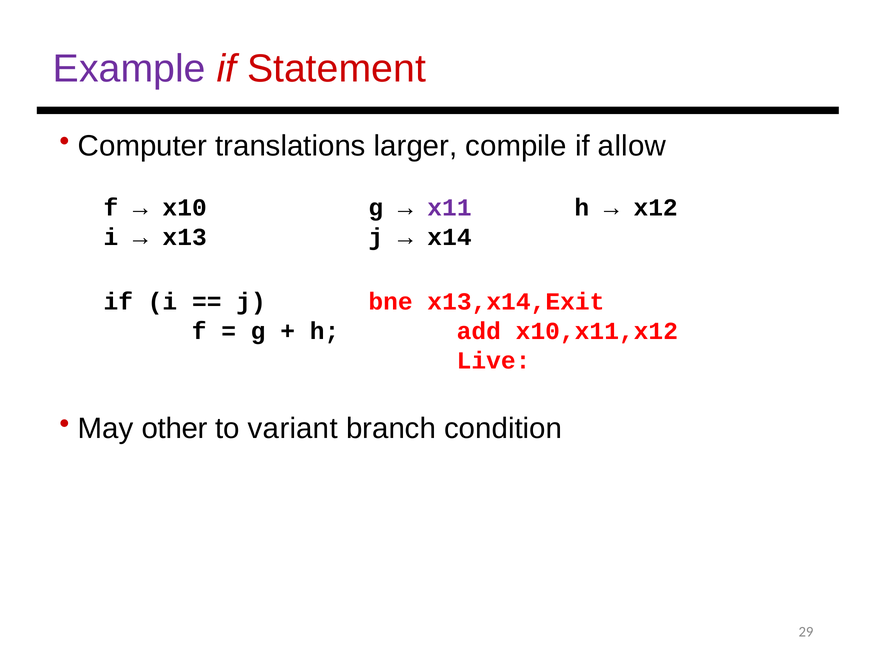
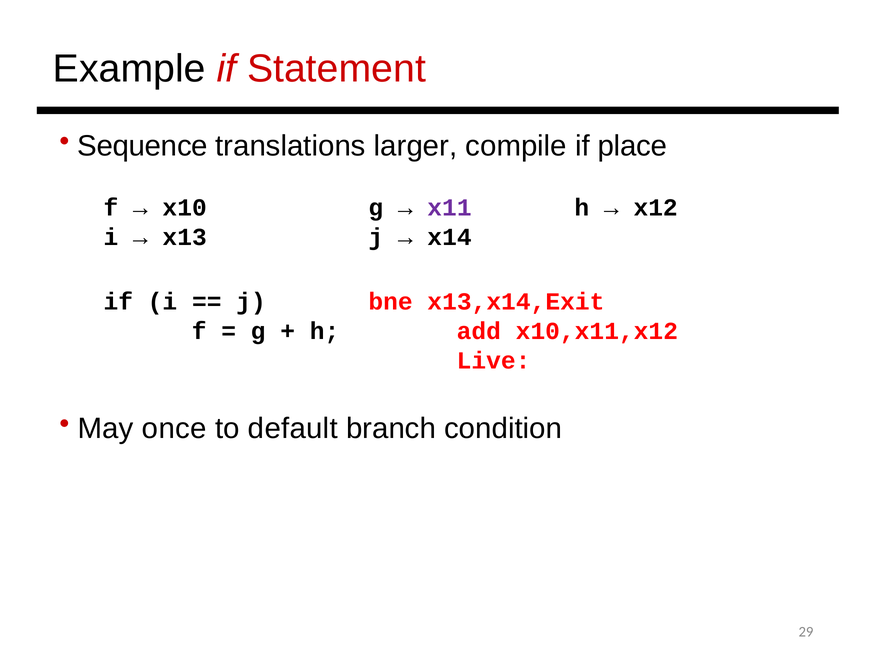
Example colour: purple -> black (129, 69)
Computer: Computer -> Sequence (143, 146)
allow: allow -> place (632, 146)
other: other -> once (174, 429)
variant: variant -> default (293, 429)
